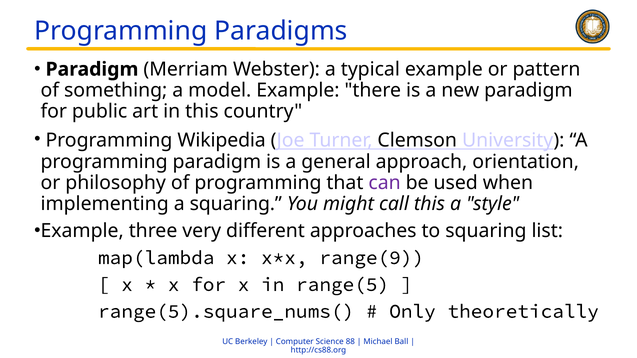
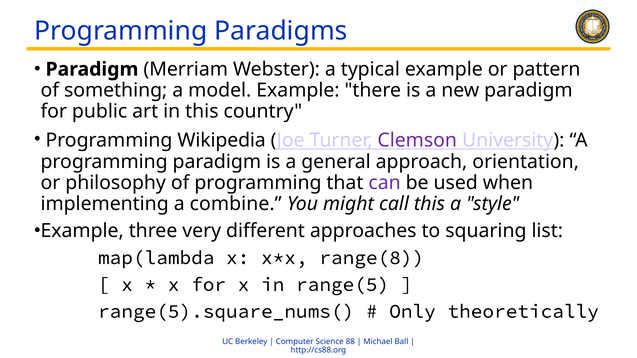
Clemson colour: black -> purple (417, 141)
a squaring: squaring -> combine (236, 204)
range(9: range(9 -> range(8 (372, 258)
